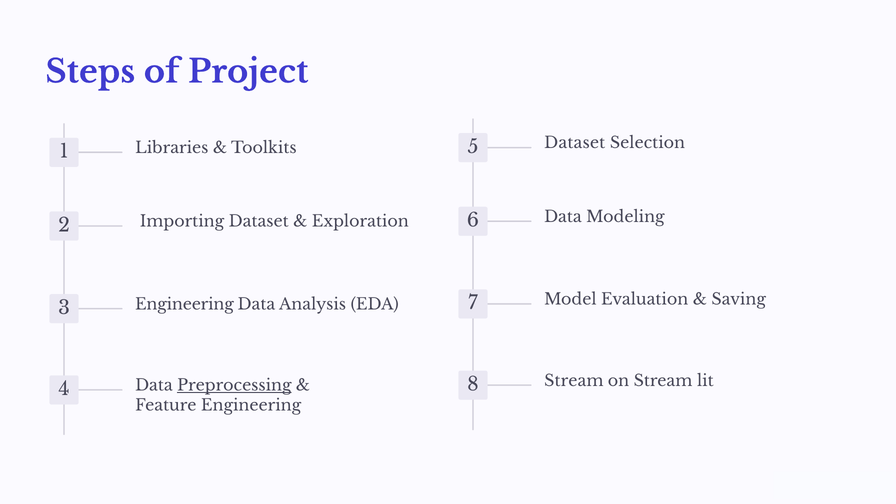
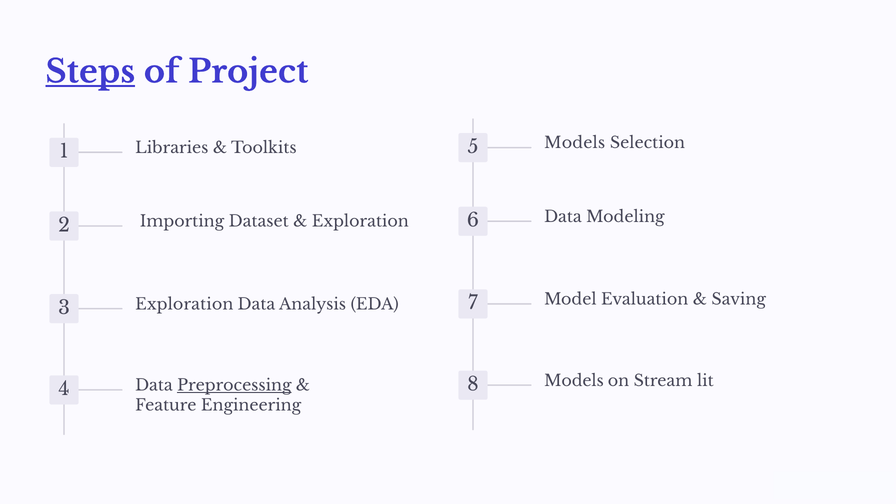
Steps underline: none -> present (90, 72)
5 Dataset: Dataset -> Models (575, 143)
3 Engineering: Engineering -> Exploration (184, 304)
8 Stream: Stream -> Models (574, 381)
